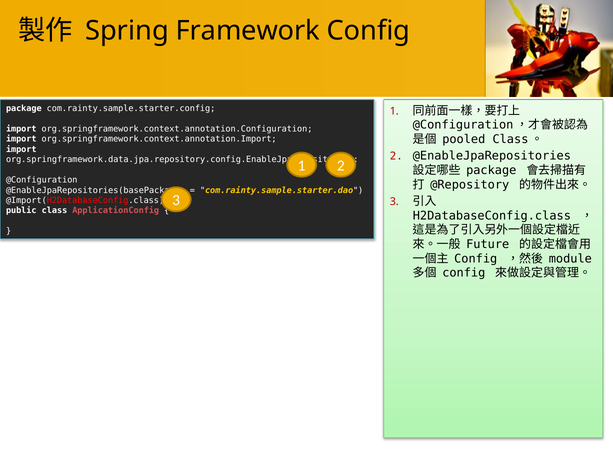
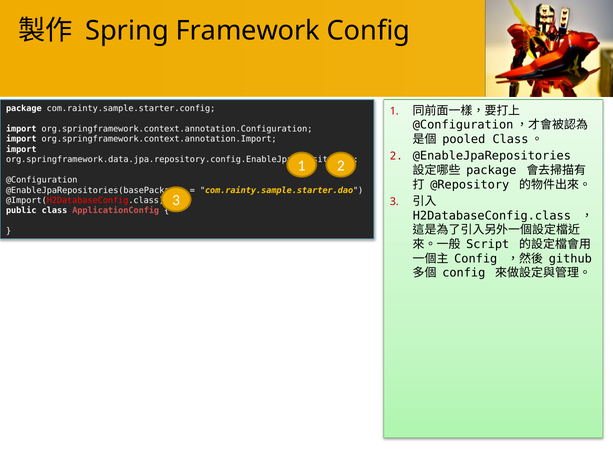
Future: Future -> Script (488, 244)
module: module -> github (570, 258)
